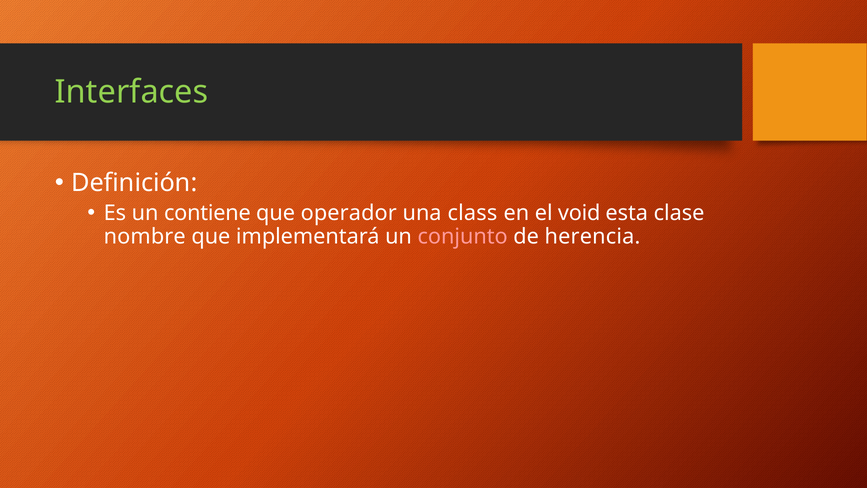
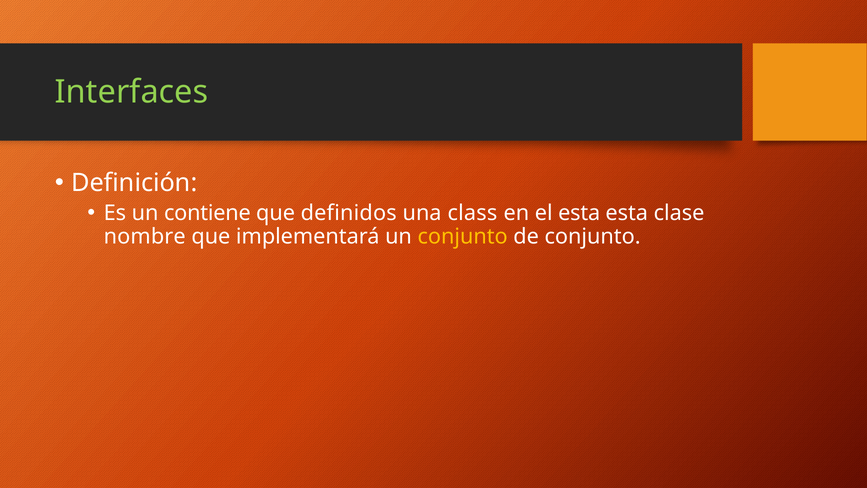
operador: operador -> definidos (349, 213)
el void: void -> esta (579, 213)
conjunto colour: pink -> yellow (463, 236)
de herencia: herencia -> conjunto (593, 236)
